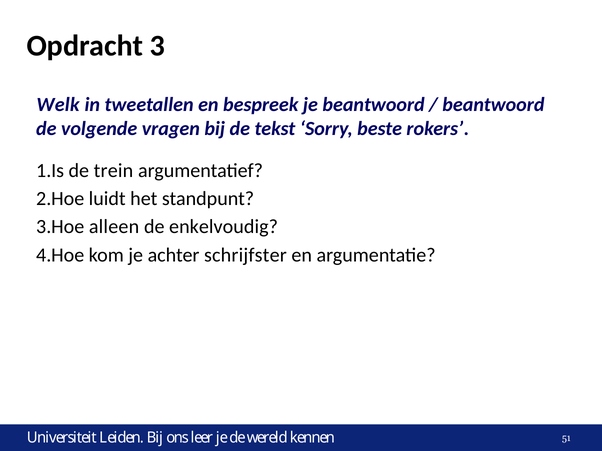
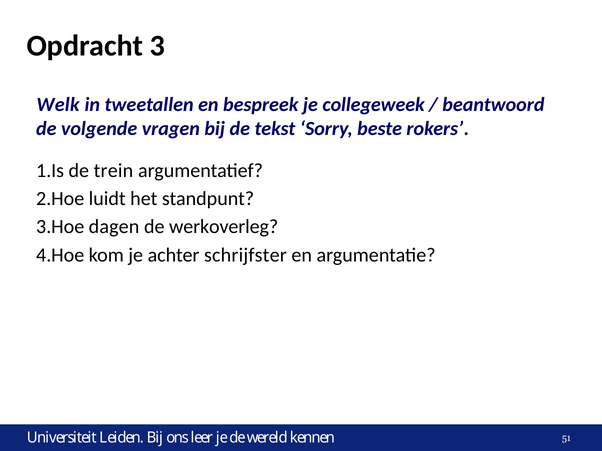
je beantwoord: beantwoord -> collegeweek (374, 105)
alleen: alleen -> dagen (114, 227)
enkelvoudig: enkelvoudig -> werkoverleg (224, 227)
